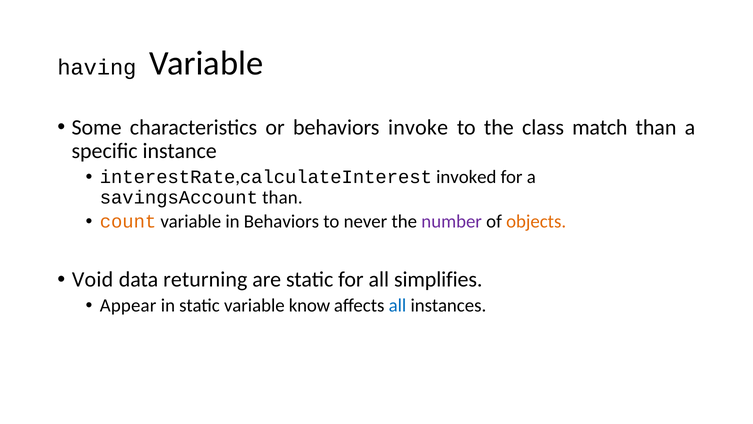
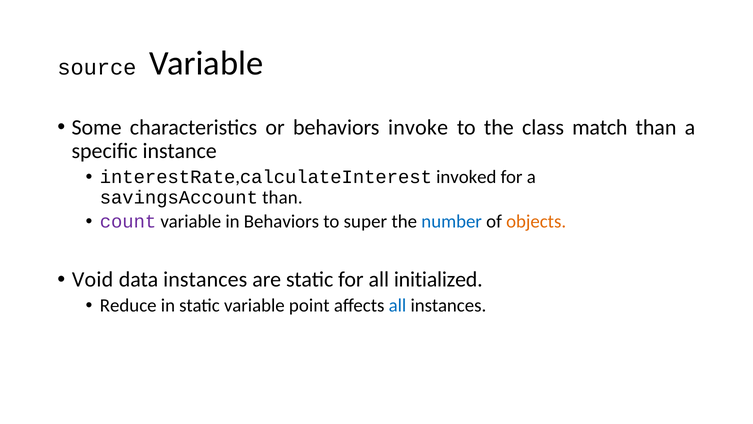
having: having -> source (97, 67)
count colour: orange -> purple (128, 221)
never: never -> super (365, 221)
number colour: purple -> blue (452, 221)
data returning: returning -> instances (205, 279)
simplifies: simplifies -> initialized (438, 279)
Appear: Appear -> Reduce (128, 305)
know: know -> point (309, 305)
